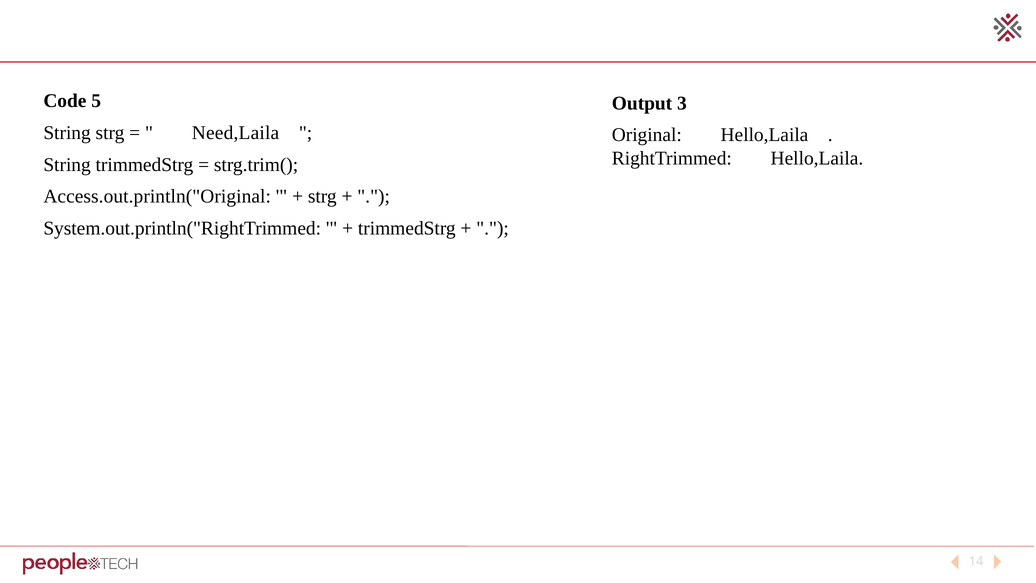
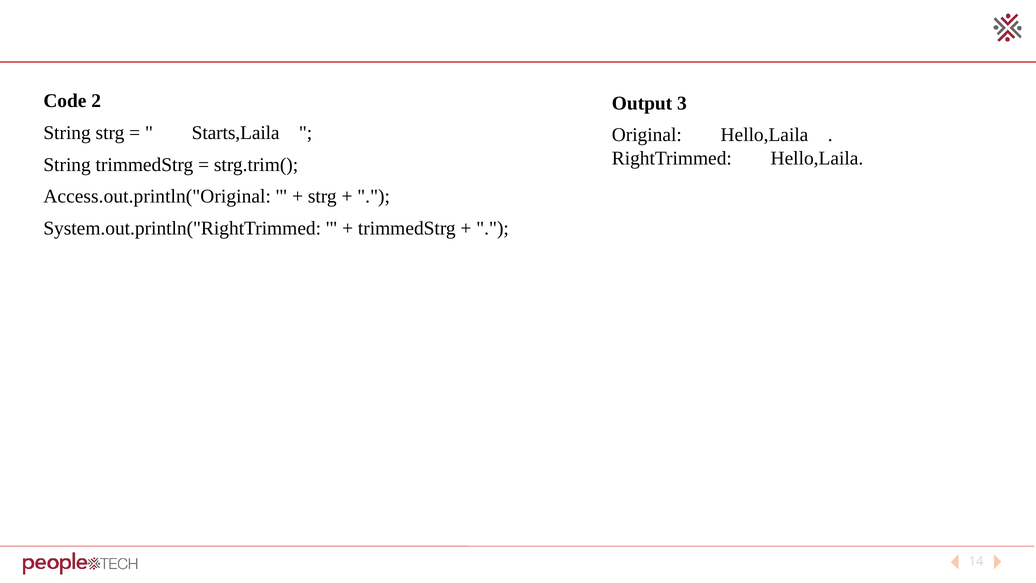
5: 5 -> 2 (96, 101)
Need,Laila: Need,Laila -> Starts,Laila (236, 133)
